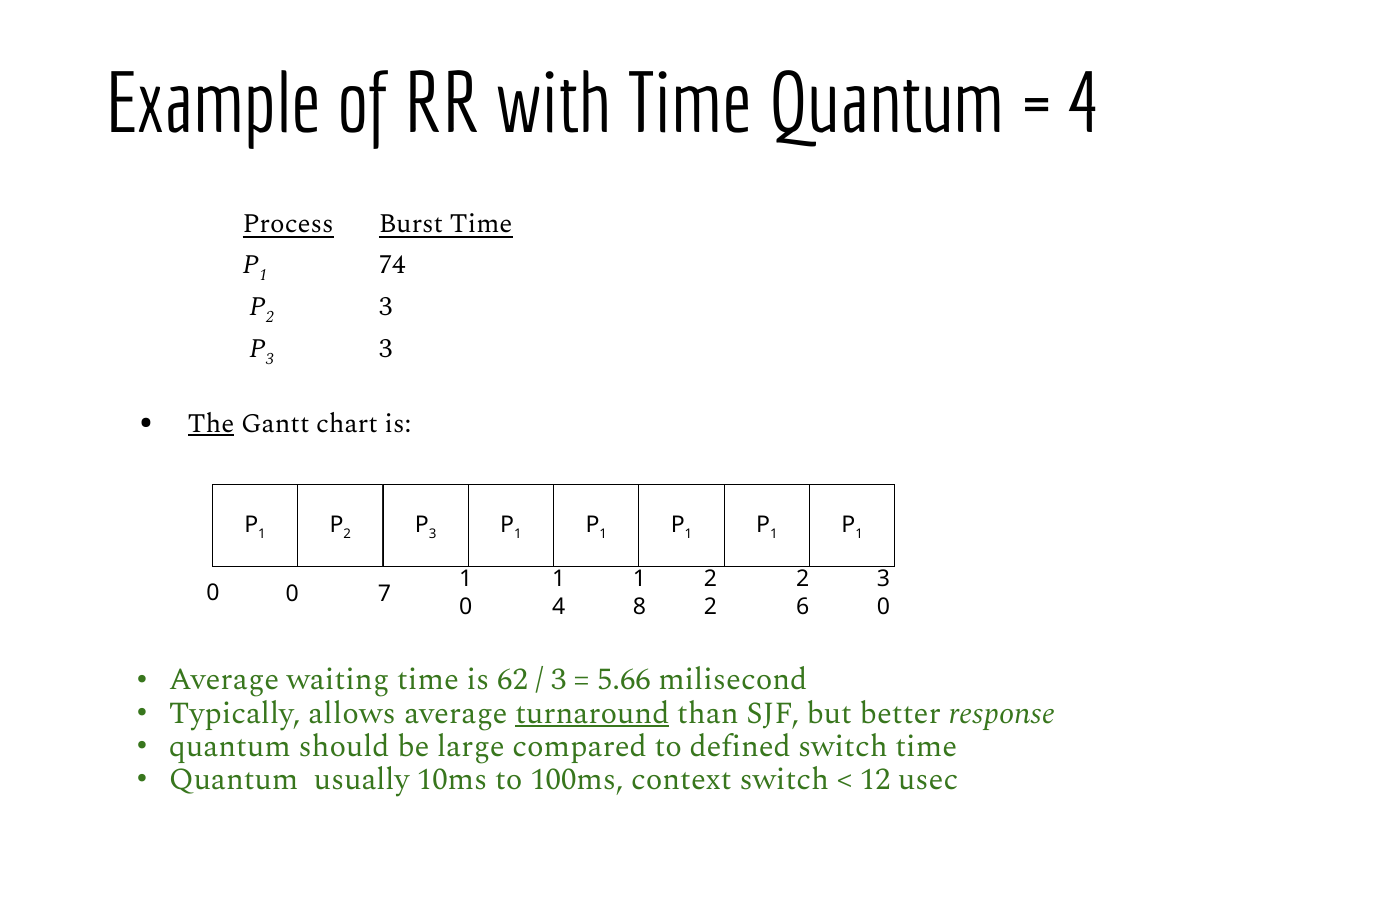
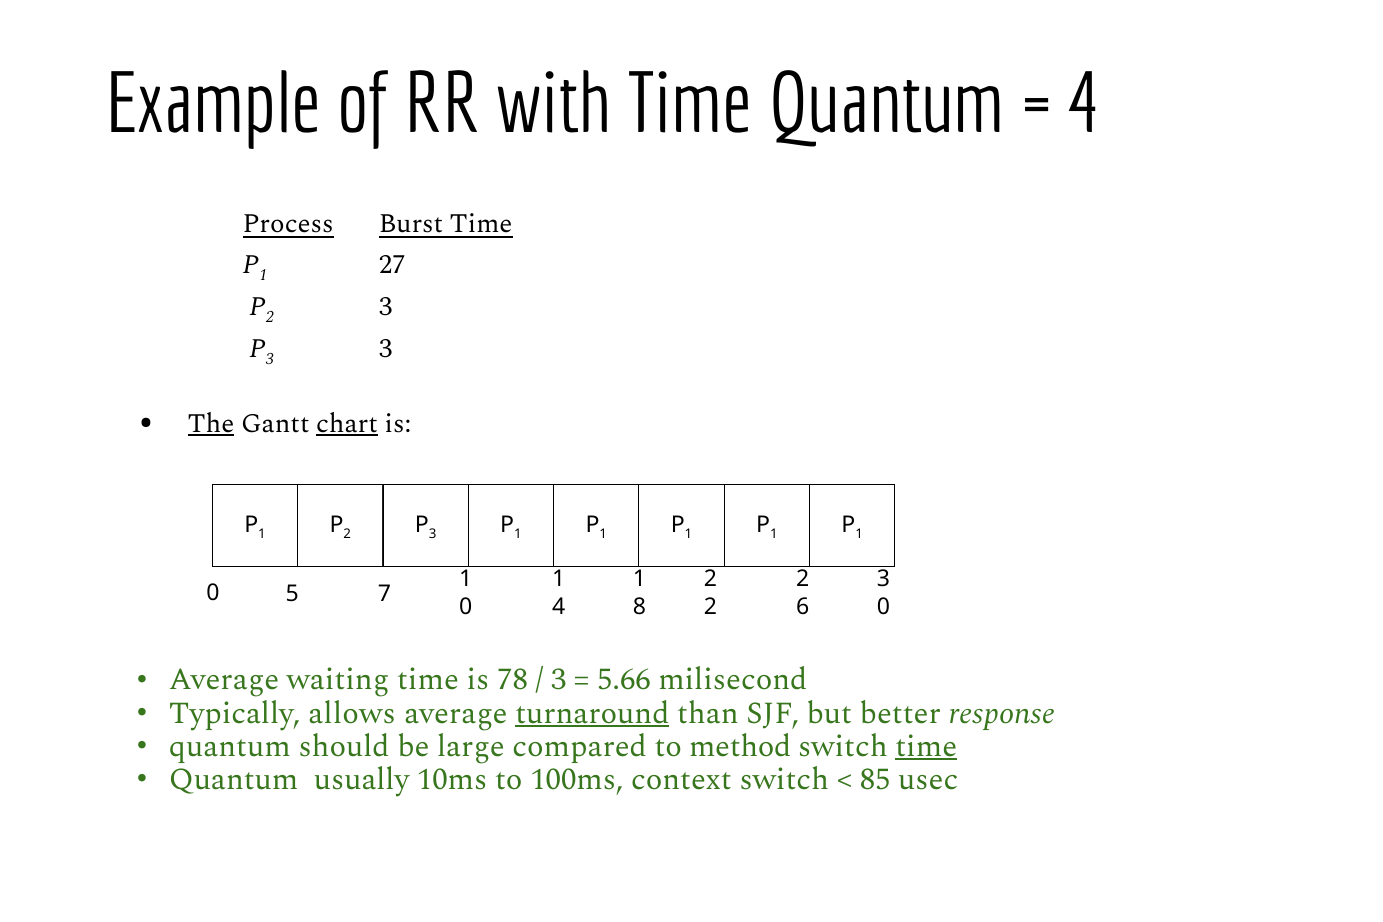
74: 74 -> 27 (392, 265)
chart underline: none -> present (347, 423)
0 0: 0 -> 5 (292, 594)
62: 62 -> 78 (513, 680)
defined: defined -> method (740, 746)
time underline: none -> present (926, 746)
12: 12 -> 85 (875, 779)
